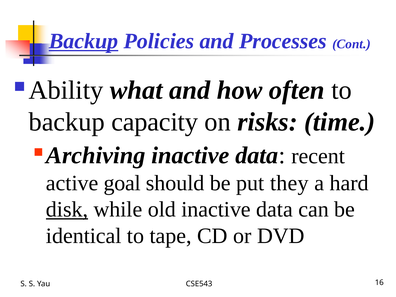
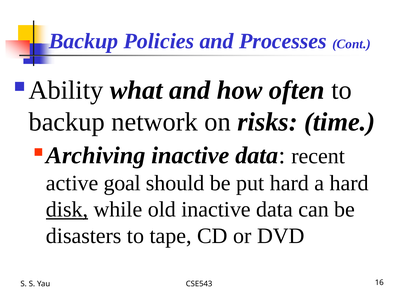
Backup underline: present -> none (83, 41)
capacity: capacity -> network (155, 122)
put they: they -> hard (289, 183)
identical: identical -> disasters (84, 236)
